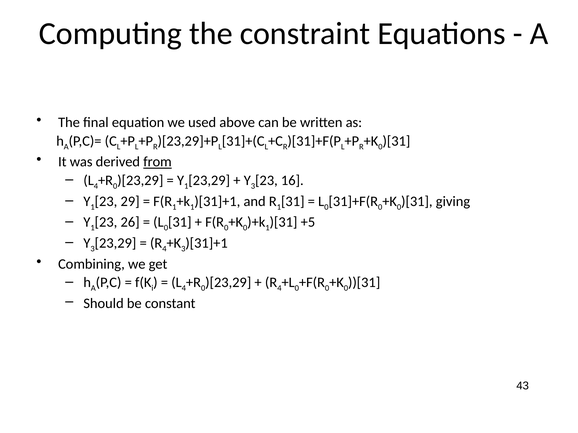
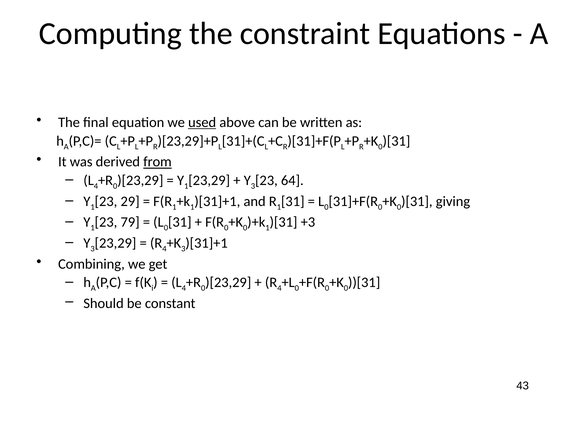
used underline: none -> present (202, 123)
16: 16 -> 64 (292, 181)
26: 26 -> 79 (130, 222)
+5: +5 -> +3 (308, 222)
